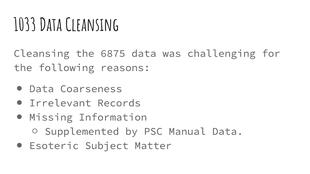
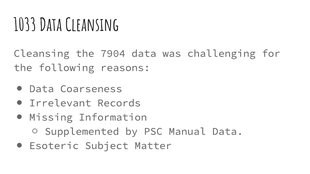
6875: 6875 -> 7904 (113, 54)
